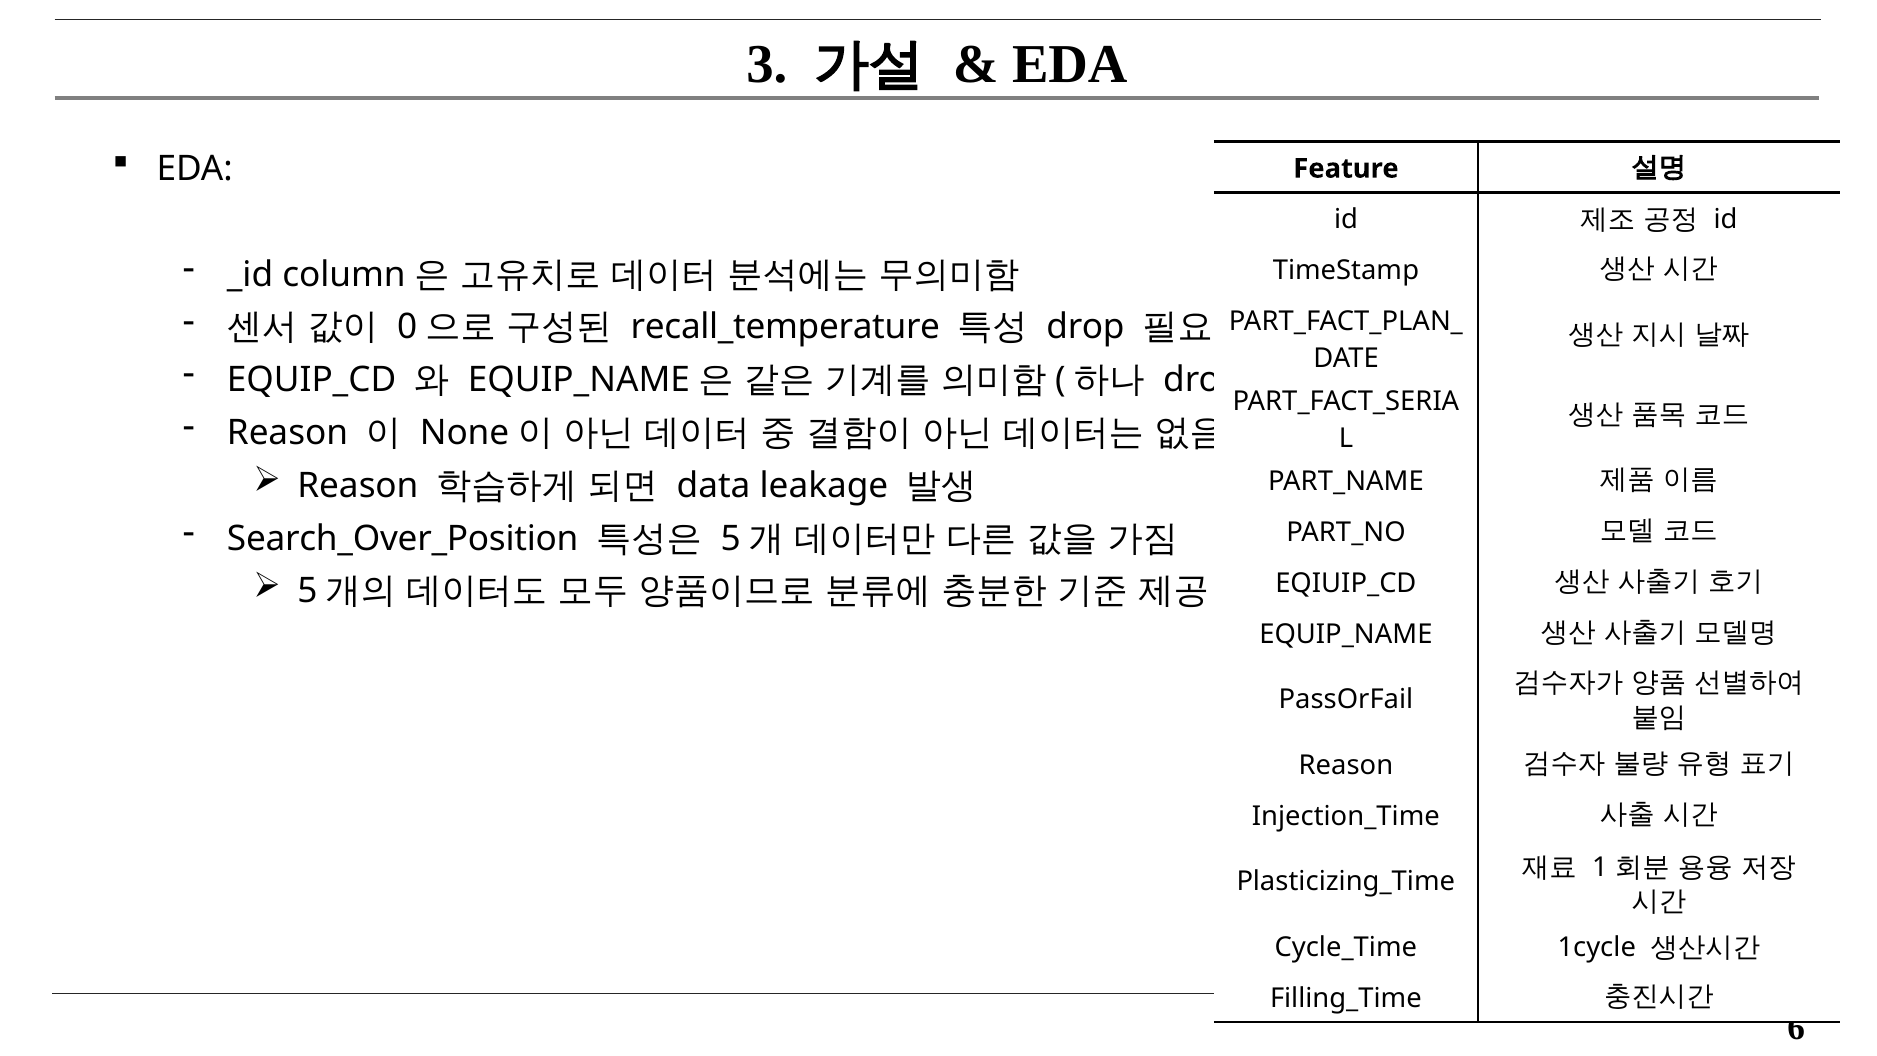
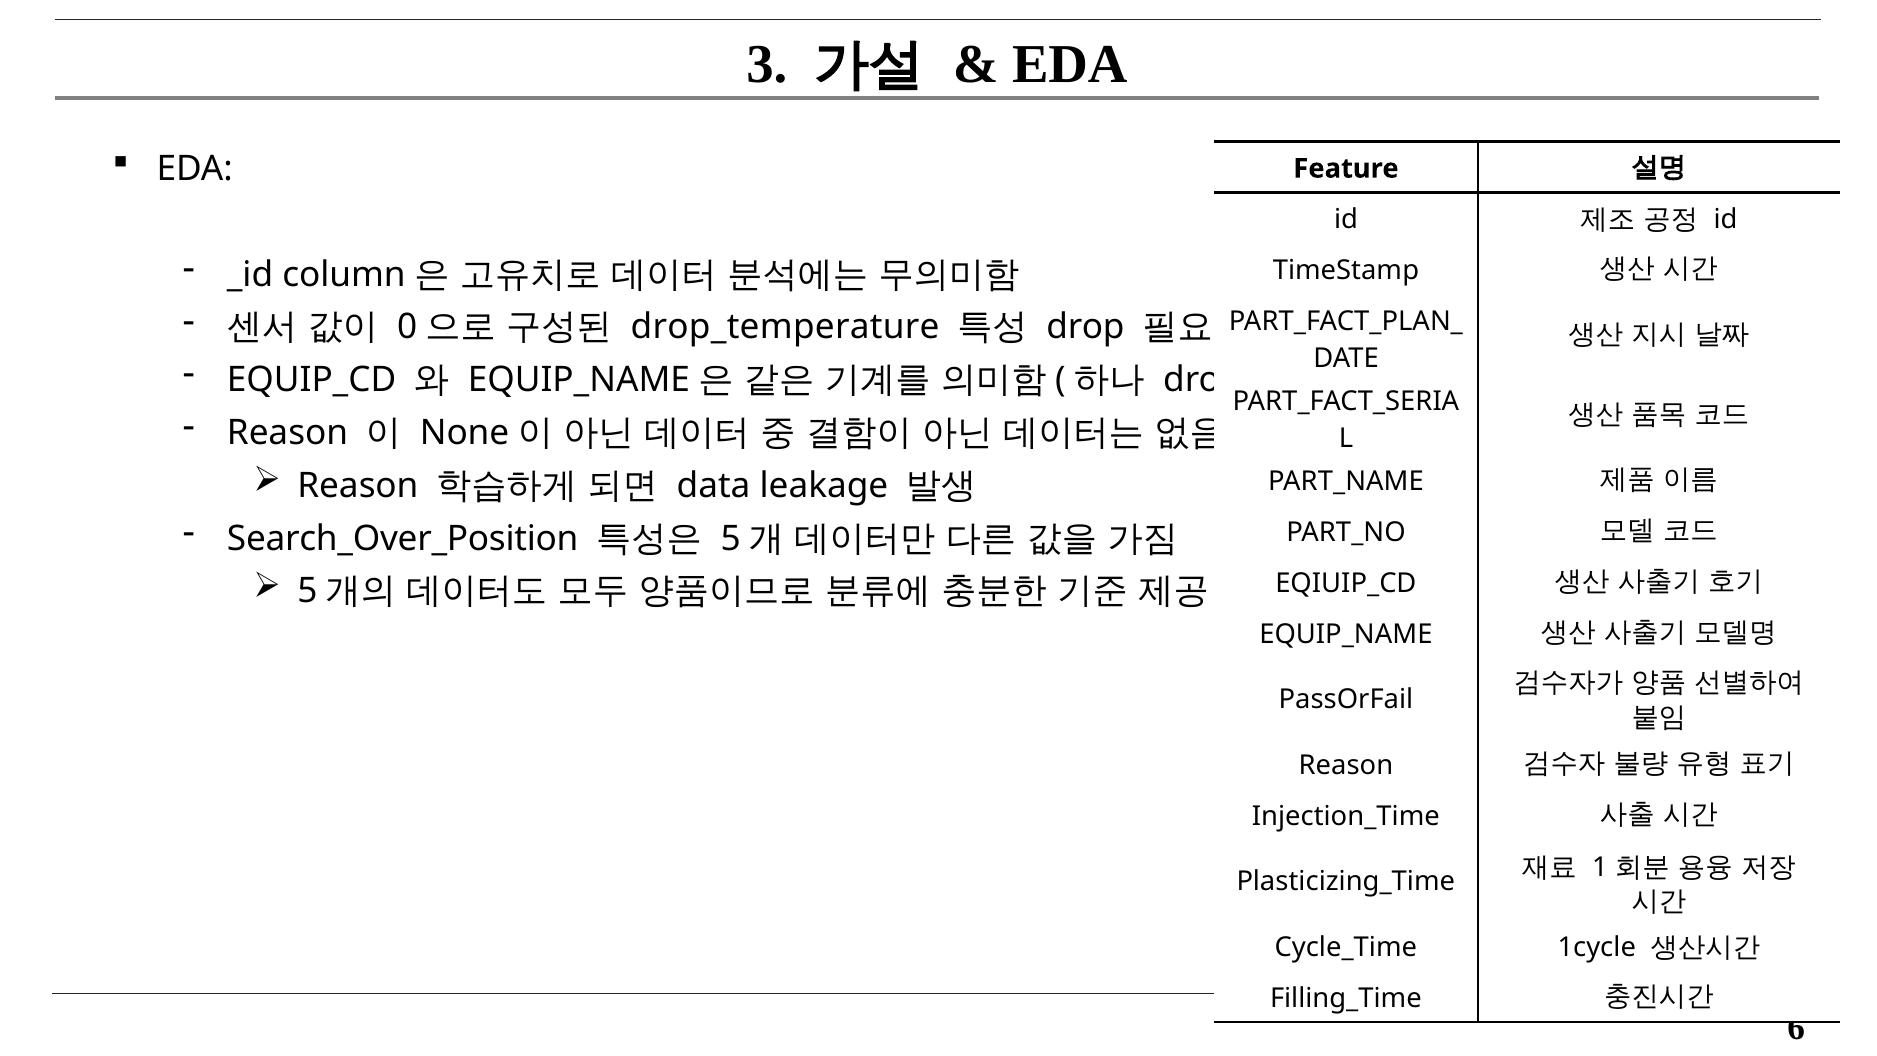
recall_temperature: recall_temperature -> drop_temperature (785, 327)
